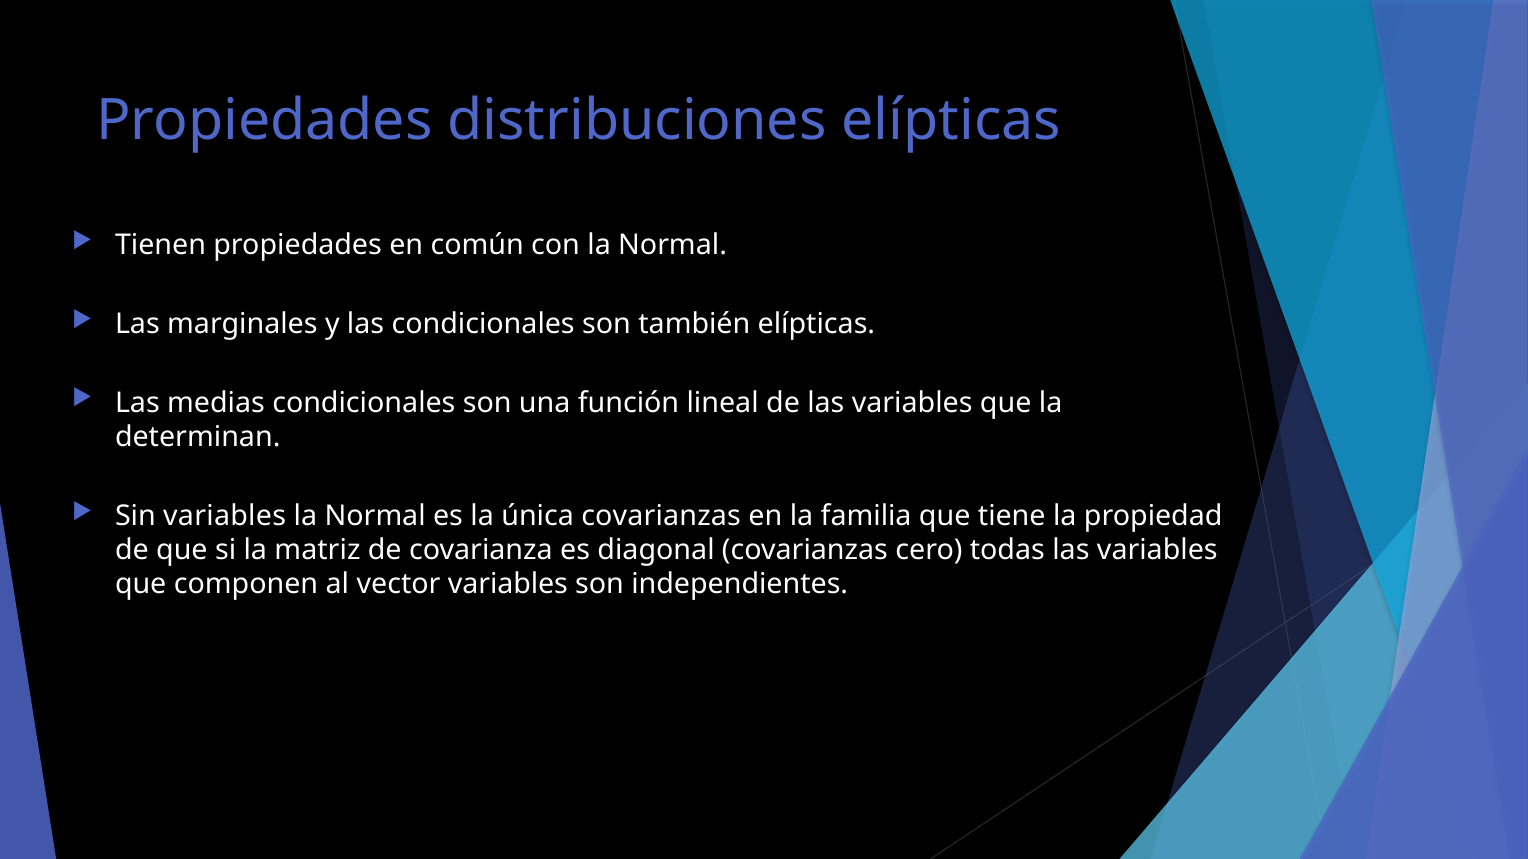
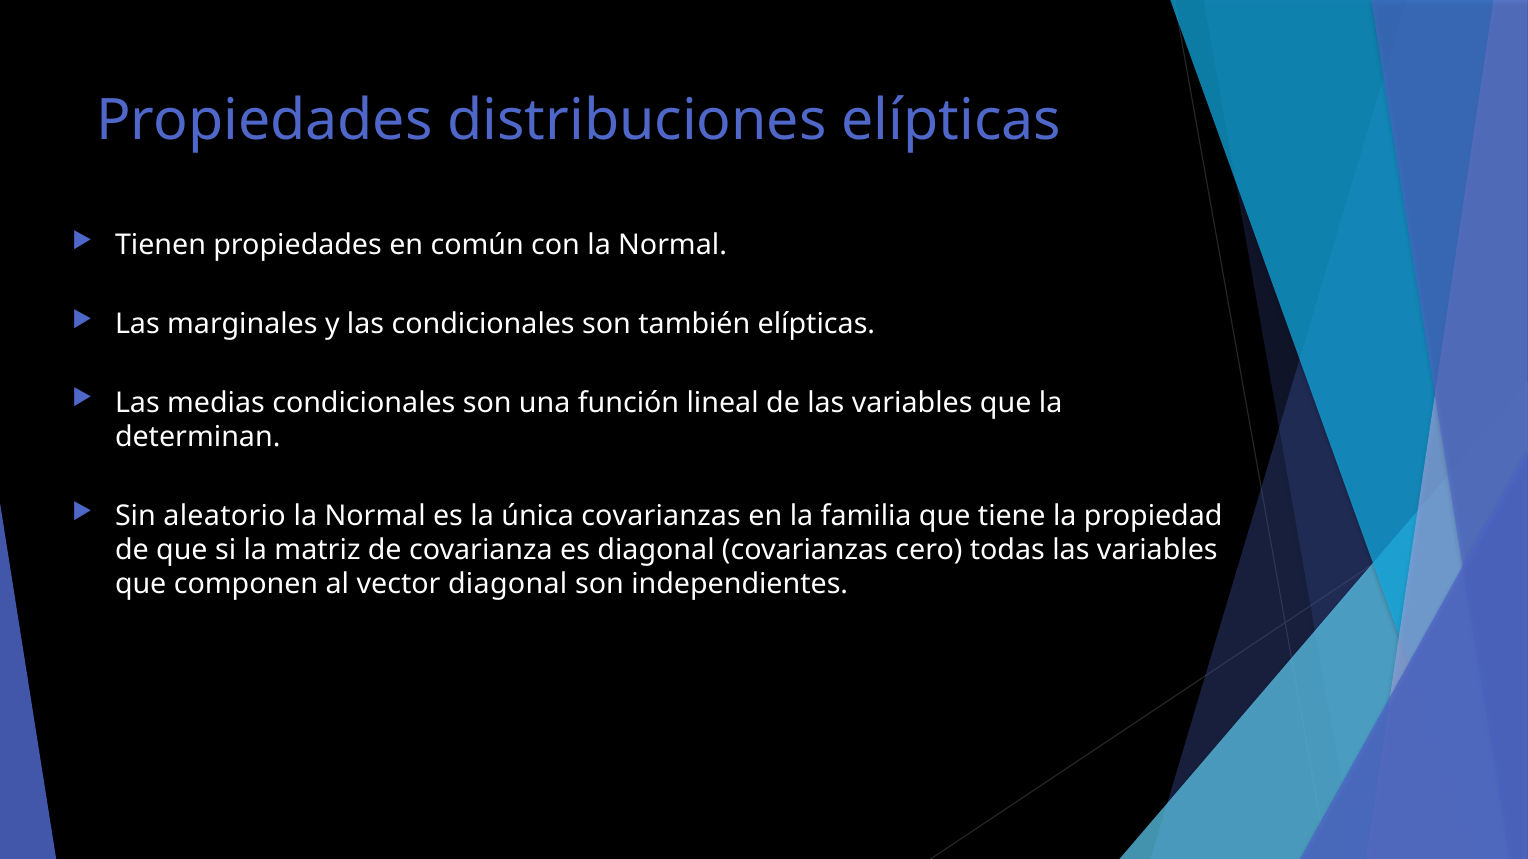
Sin variables: variables -> aleatorio (225, 516)
vector variables: variables -> diagonal (508, 585)
